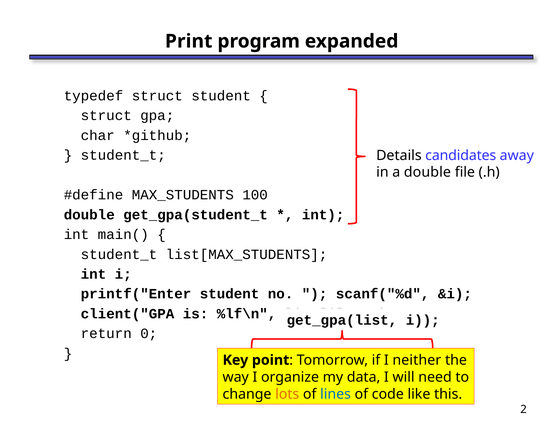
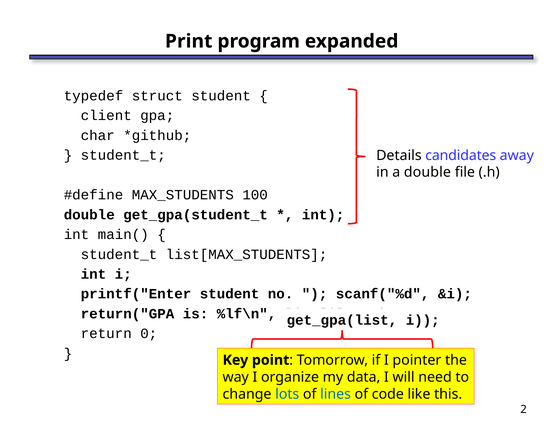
struct: struct -> client (106, 116)
client("GPA: client("GPA -> return("GPA (128, 314)
neither: neither -> pointer (417, 360)
lots colour: orange -> blue (287, 394)
